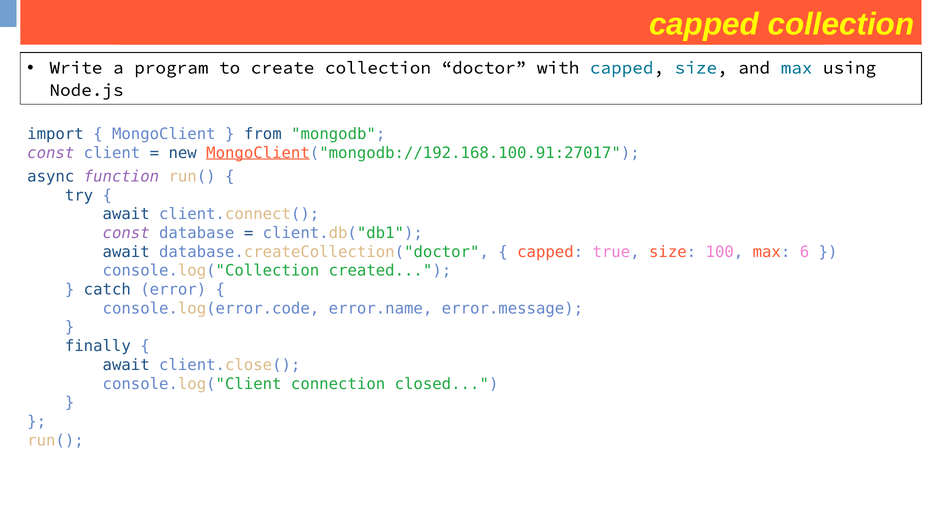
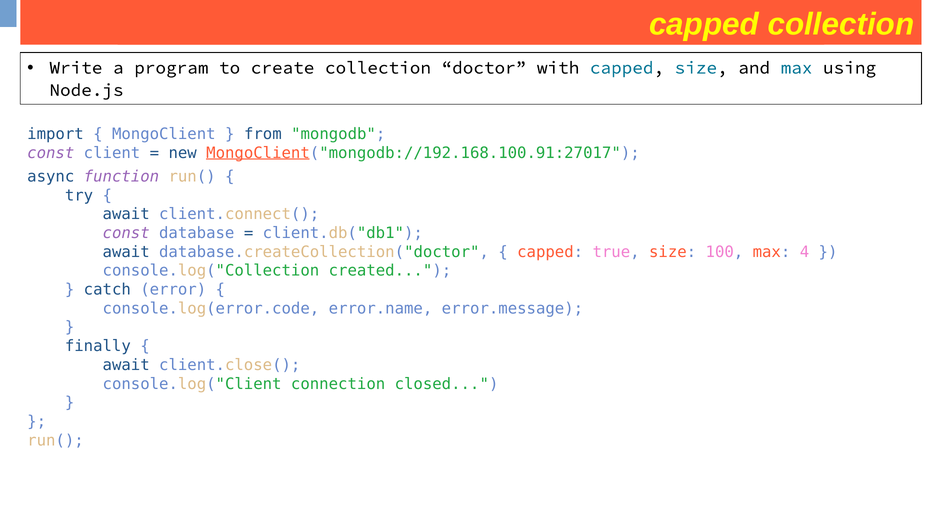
6: 6 -> 4 (804, 252)
